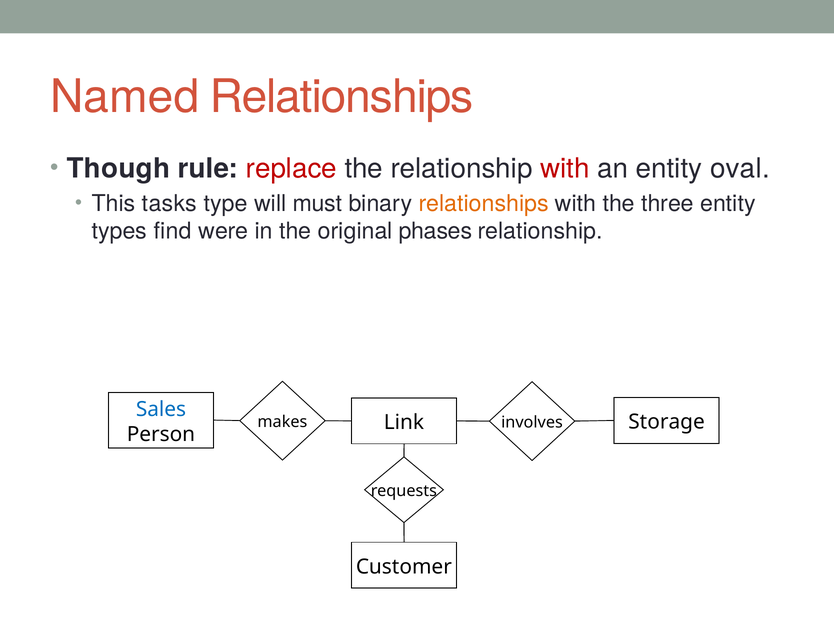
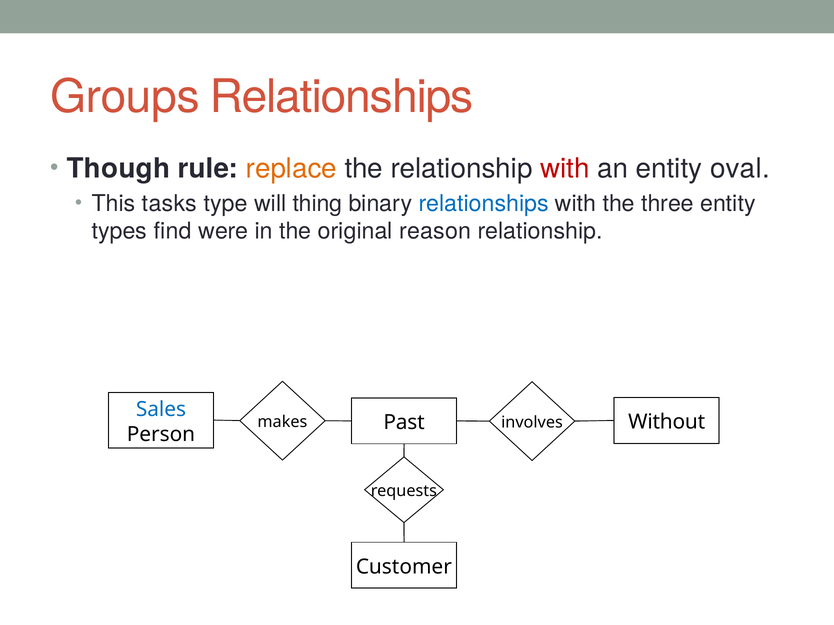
Named: Named -> Groups (125, 97)
replace colour: red -> orange (291, 169)
must: must -> thing (317, 204)
relationships colour: orange -> blue (484, 204)
phases: phases -> reason (435, 231)
Link: Link -> Past (404, 423)
Storage: Storage -> Without (667, 422)
